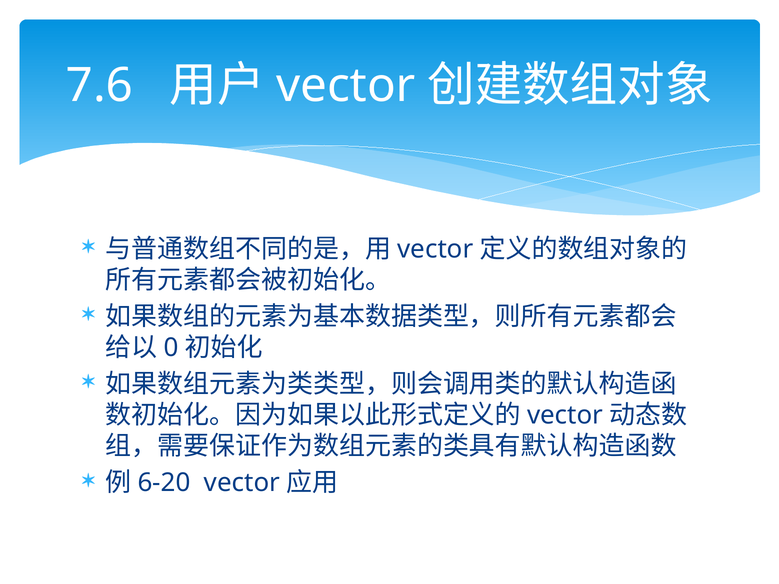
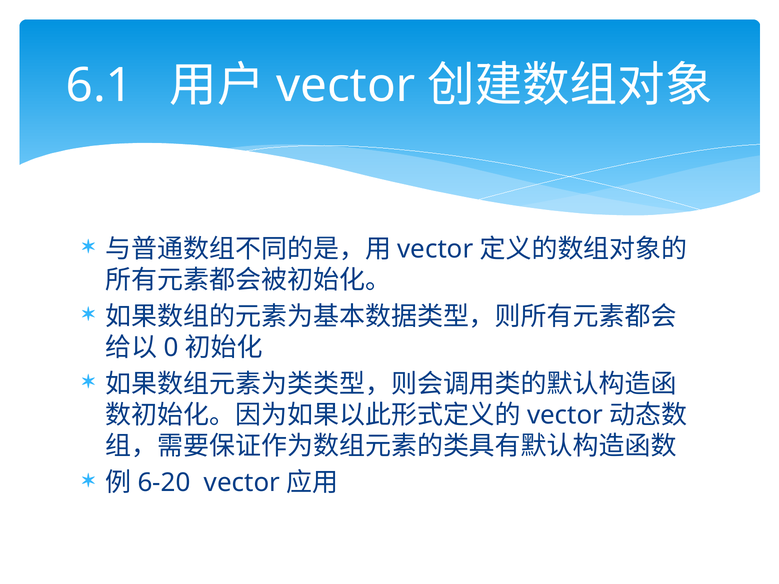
7.6: 7.6 -> 6.1 (100, 86)
